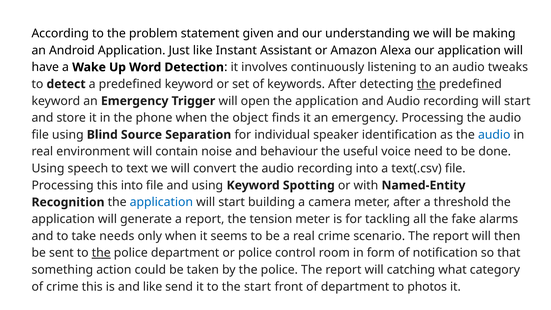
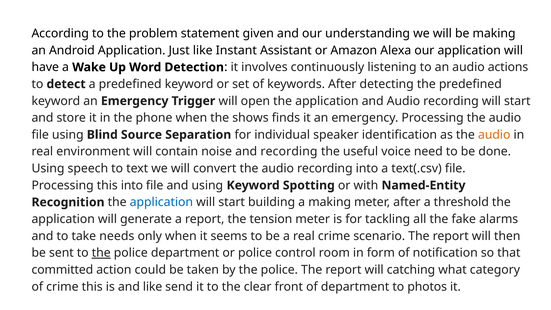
tweaks: tweaks -> actions (508, 67)
the underline: present -> none (426, 84)
object: object -> shows (250, 118)
audio colour: blue -> orange (494, 135)
and behaviour: behaviour -> recording (289, 152)
a camera: camera -> making (330, 202)
something: something -> committed (62, 270)
the start: start -> clear (258, 287)
